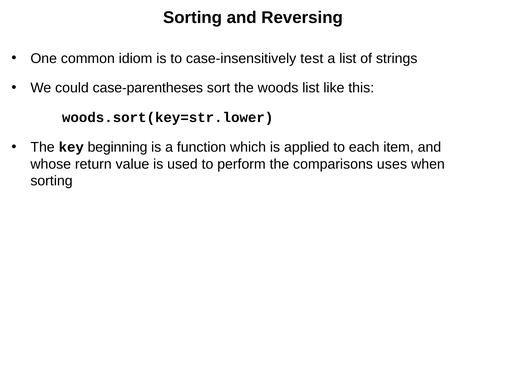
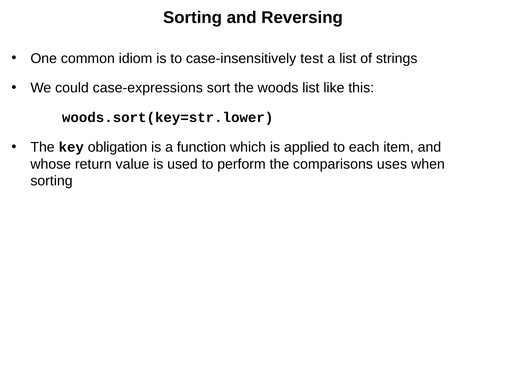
case-parentheses: case-parentheses -> case-expressions (148, 88)
beginning: beginning -> obligation (118, 147)
